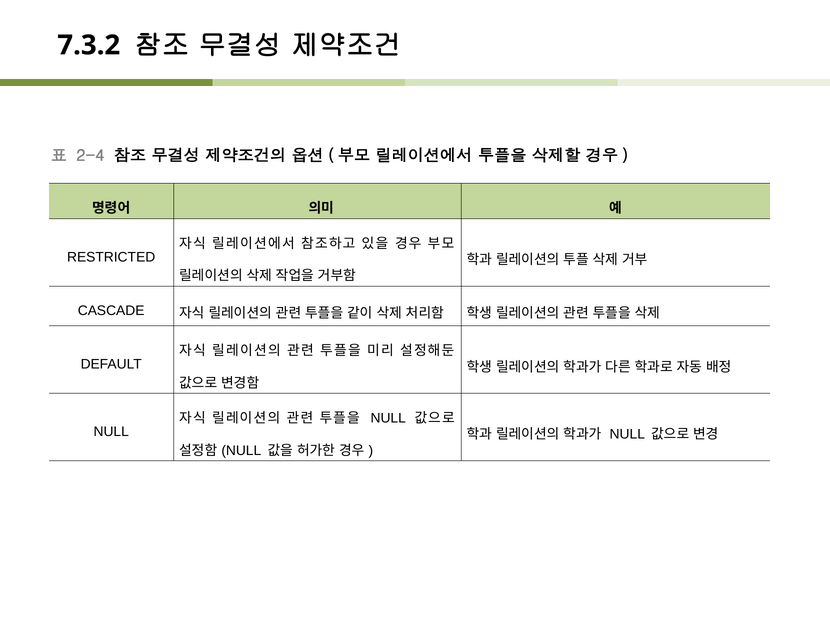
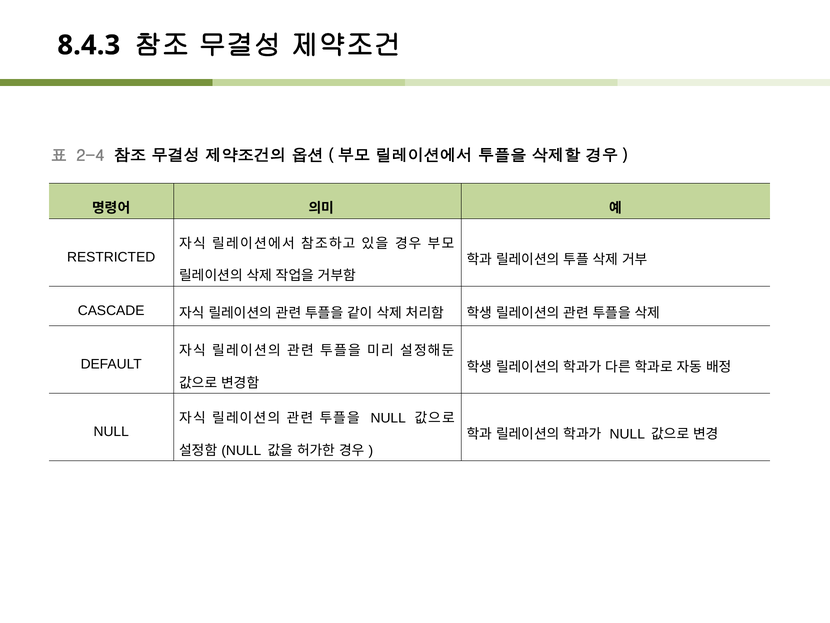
7.3.2: 7.3.2 -> 8.4.3 (89, 45)
